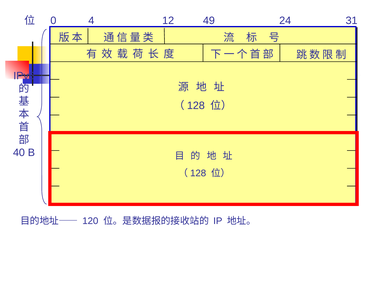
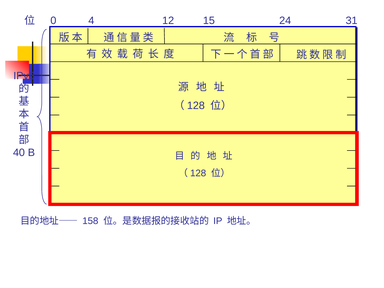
49: 49 -> 15 (209, 21)
120: 120 -> 158 (90, 221)
